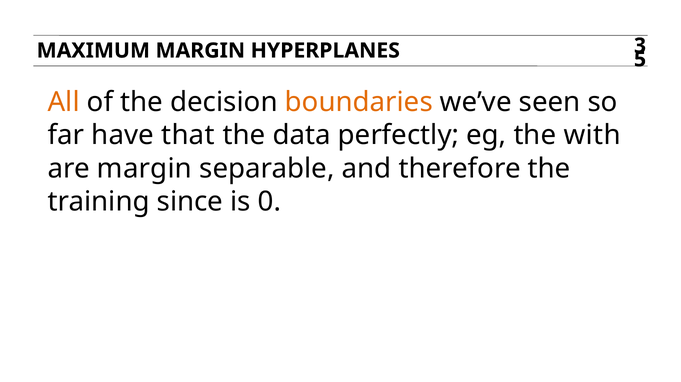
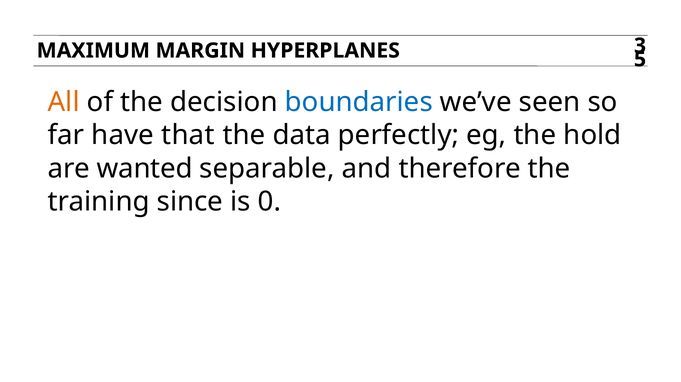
boundaries colour: orange -> blue (359, 102)
with: with -> hold (592, 135)
are margin: margin -> wanted (145, 169)
